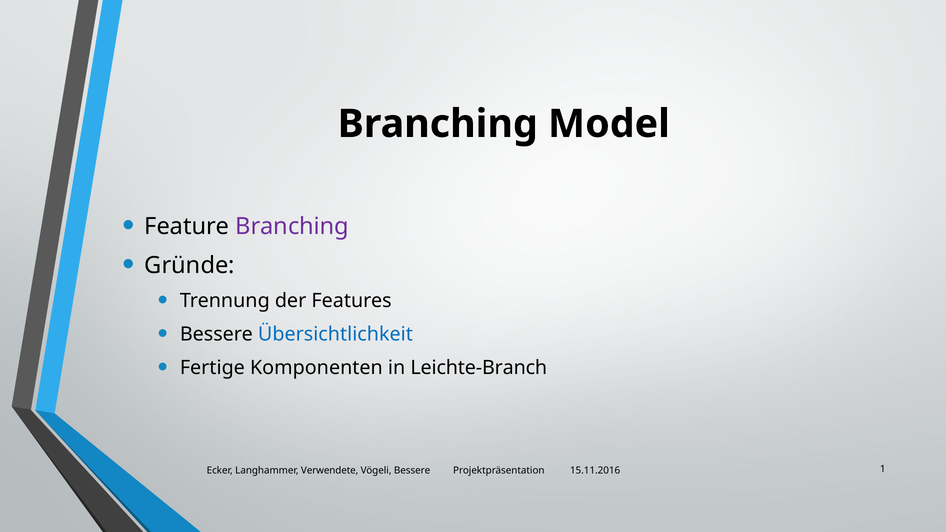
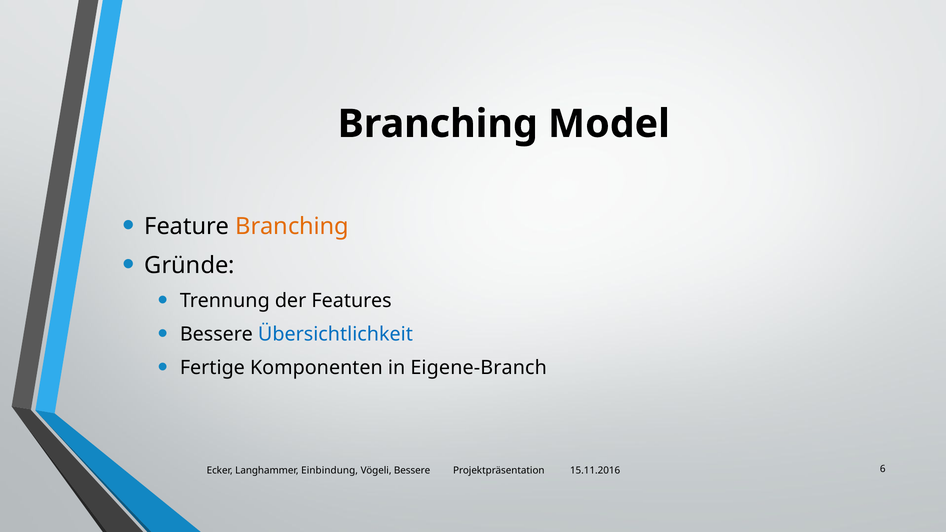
Branching colour: purple -> orange (292, 226)
Leichte-Branch: Leichte-Branch -> Eigene-Branch (479, 368)
Verwendete: Verwendete -> Einbindung (330, 471)
1: 1 -> 6 (883, 469)
